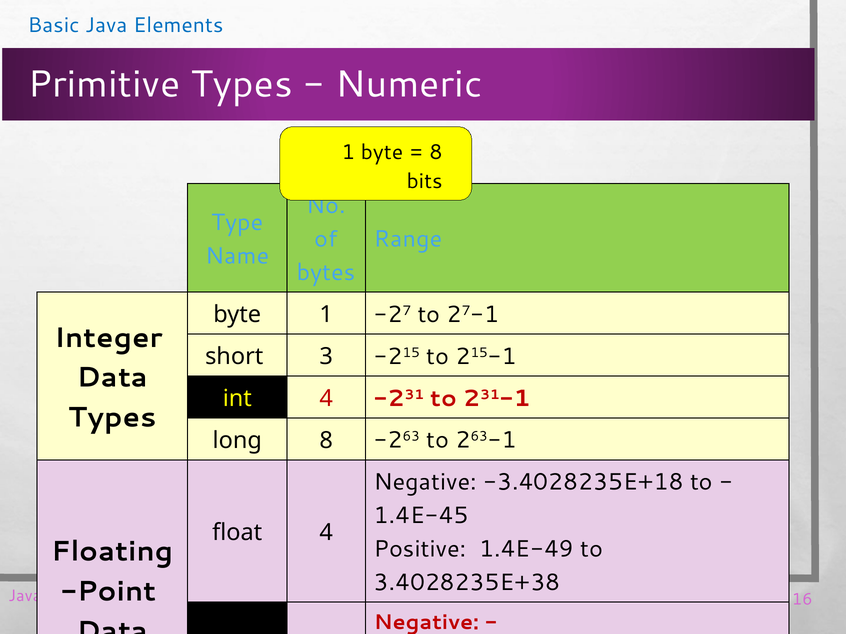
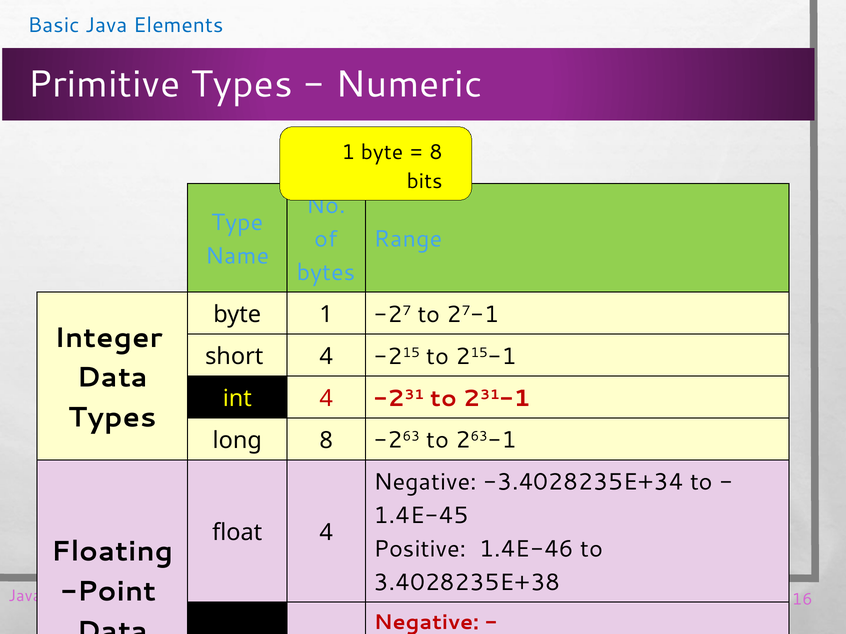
short 3: 3 -> 4 (326, 357)
-3.4028235E+18: -3.4028235E+18 -> -3.4028235E+34 (583, 482)
1.4E-49: 1.4E-49 -> 1.4E-46 (527, 549)
